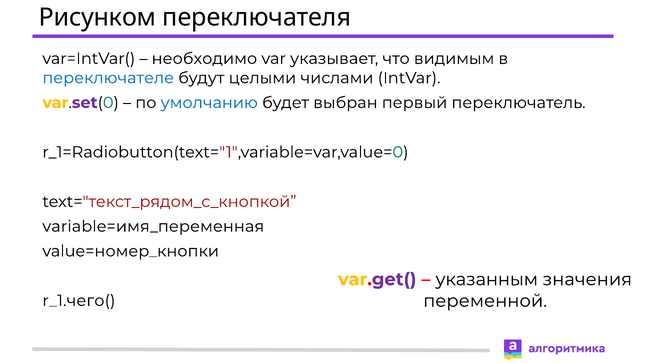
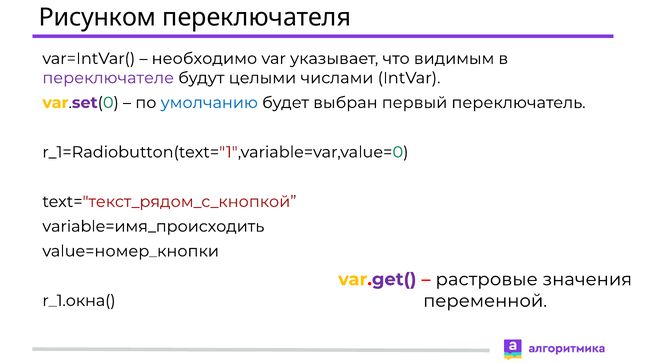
переключателе colour: blue -> purple (108, 78)
variable=имя_переменная: variable=имя_переменная -> variable=имя_происходить (153, 227)
указанным: указанным -> растровые (487, 280)
r_1.чего(: r_1.чего( -> r_1.окна( (79, 301)
